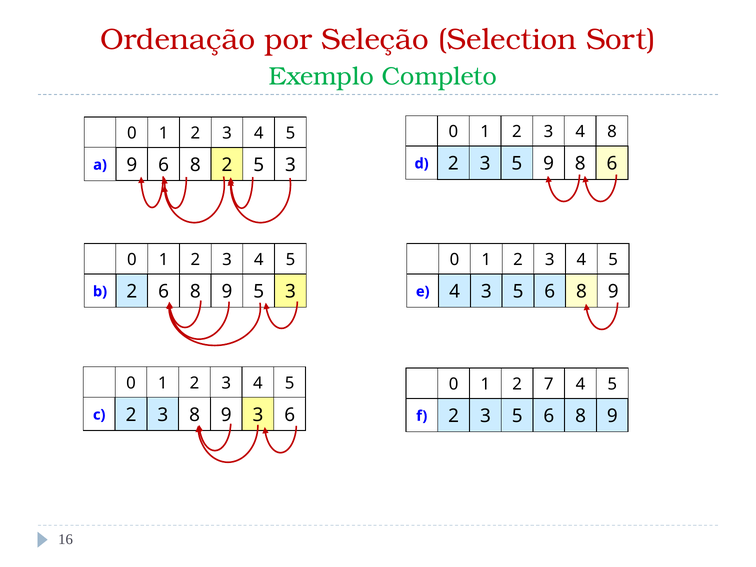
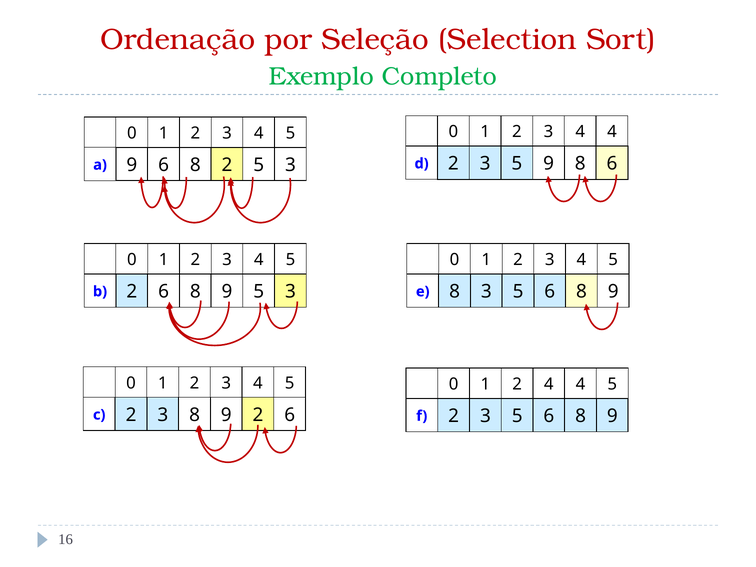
3 4 8: 8 -> 4 (612, 132)
e 4: 4 -> 8 (455, 292)
2 7: 7 -> 4 (549, 384)
9 3: 3 -> 2 (258, 415)
